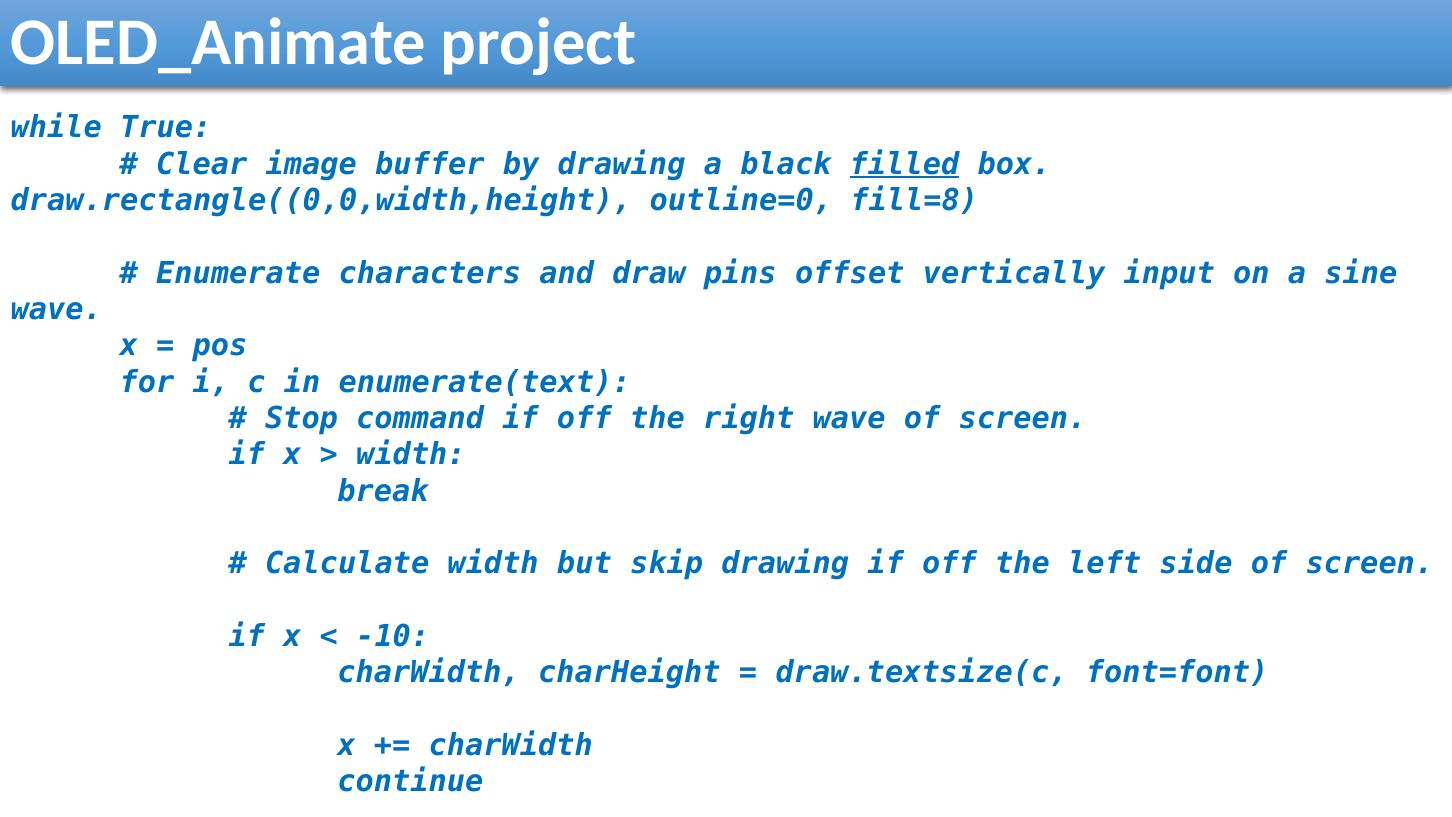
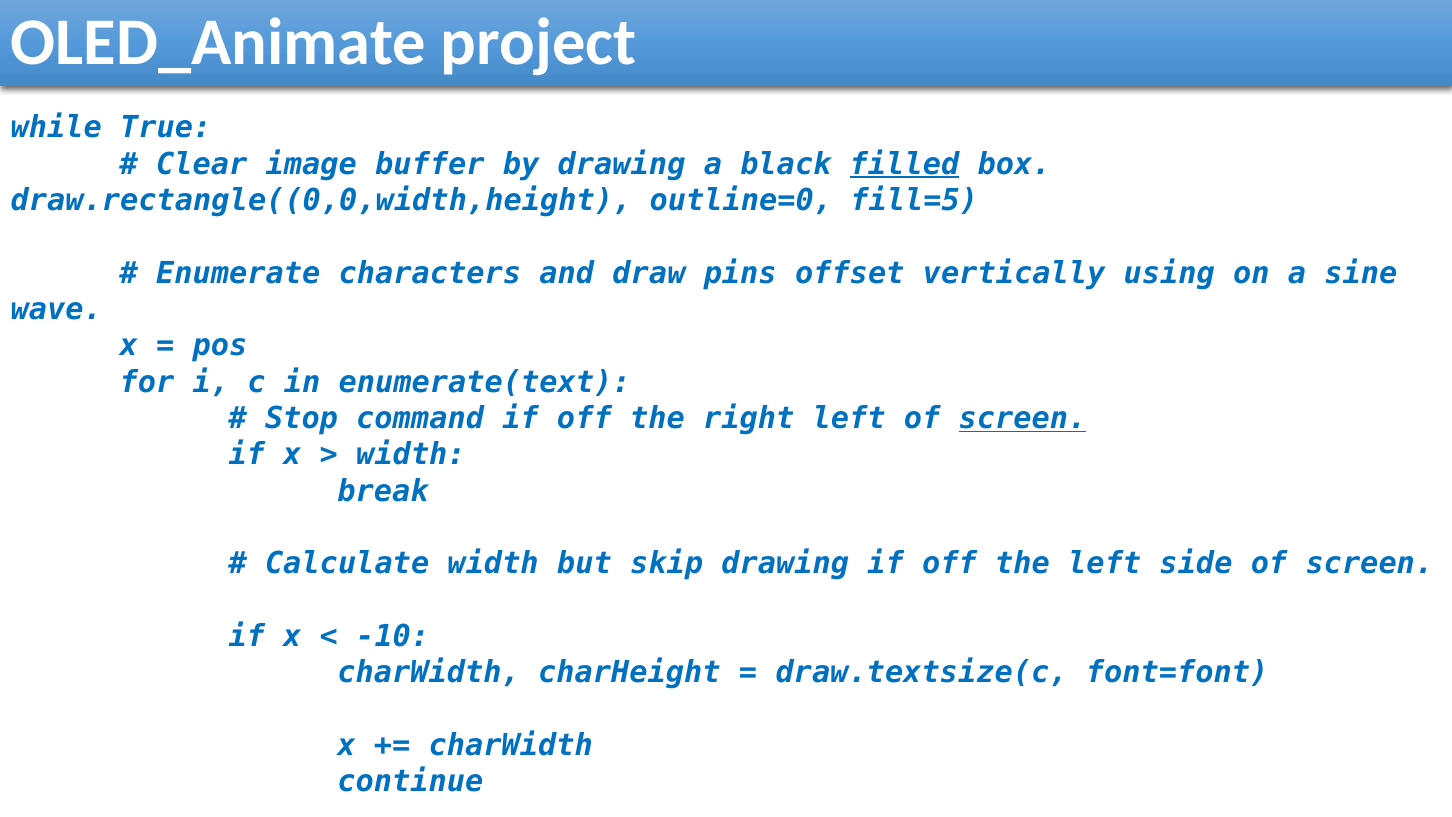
fill=8: fill=8 -> fill=5 (914, 200)
input: input -> using (1169, 273)
right wave: wave -> left (849, 418)
screen underline: none -> present (1022, 418)
